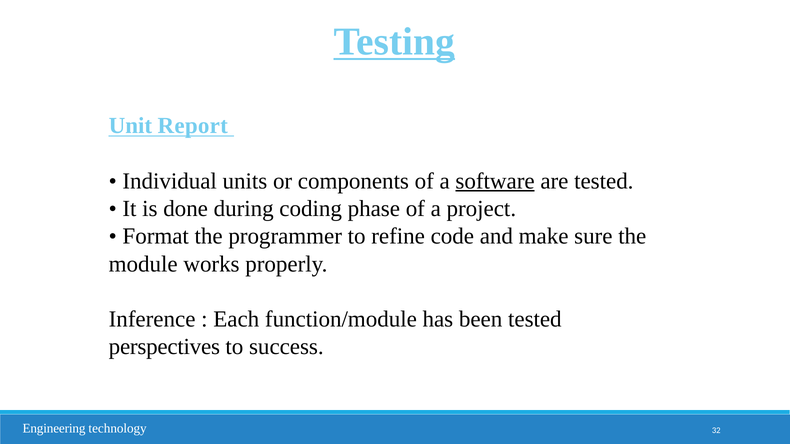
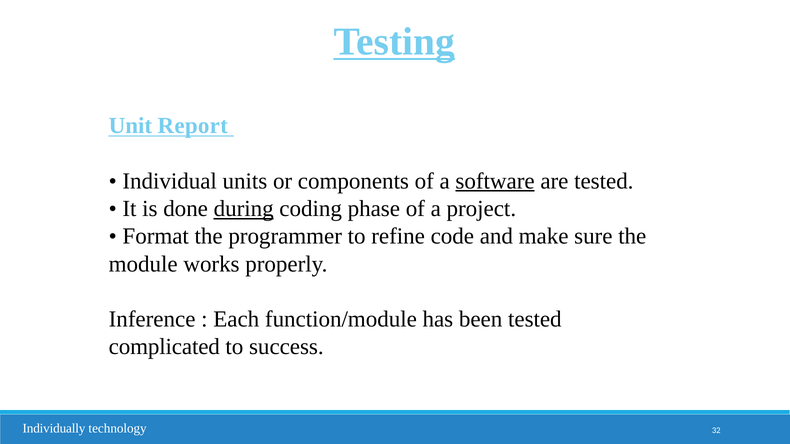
during underline: none -> present (244, 209)
perspectives: perspectives -> complicated (164, 347)
Engineering: Engineering -> Individually (54, 429)
